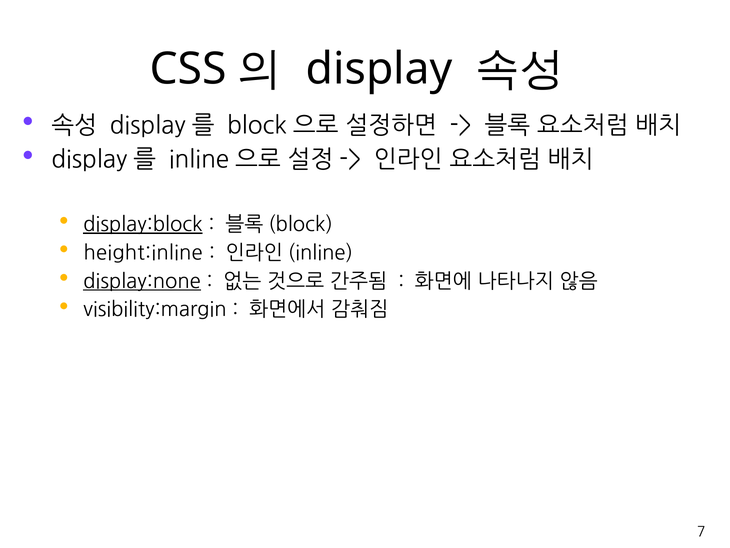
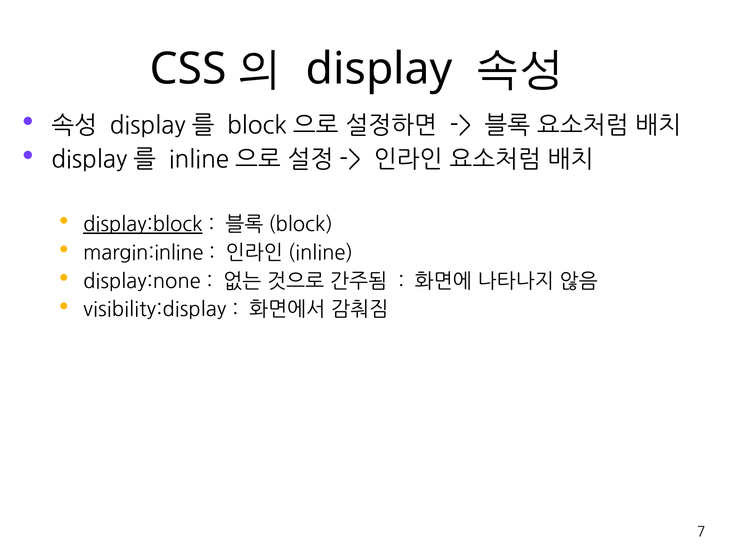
height:inline: height:inline -> margin:inline (143, 253)
display:none underline: present -> none (142, 281)
visibility:margin: visibility:margin -> visibility:display (155, 309)
